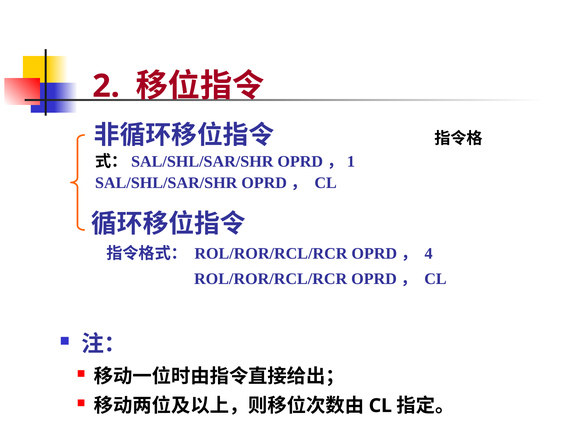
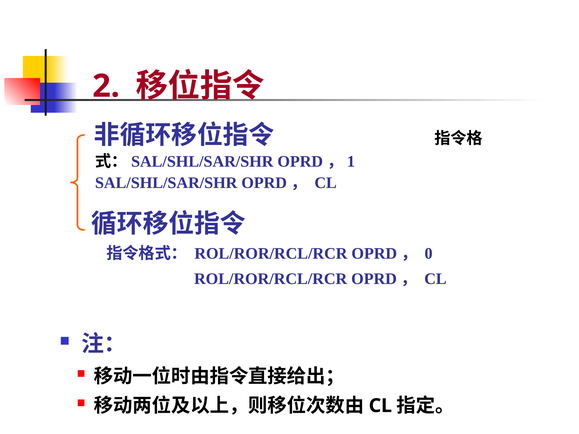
4: 4 -> 0 (429, 254)
